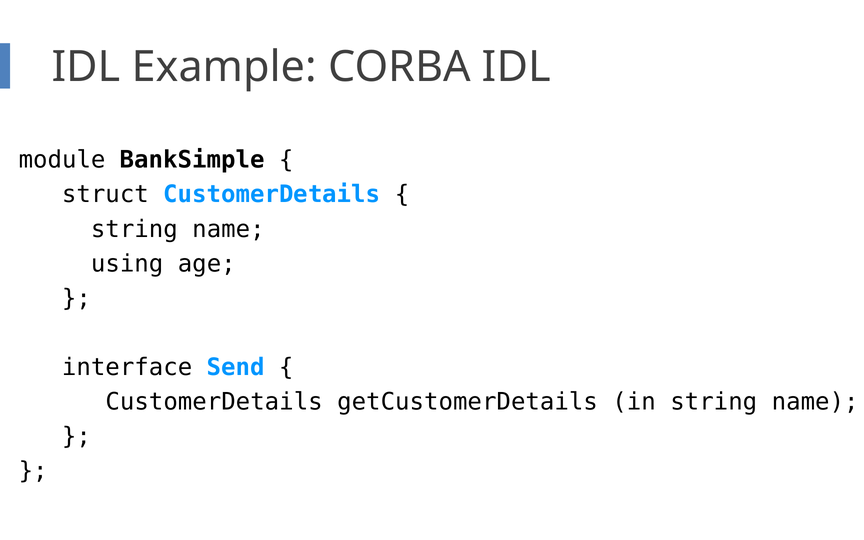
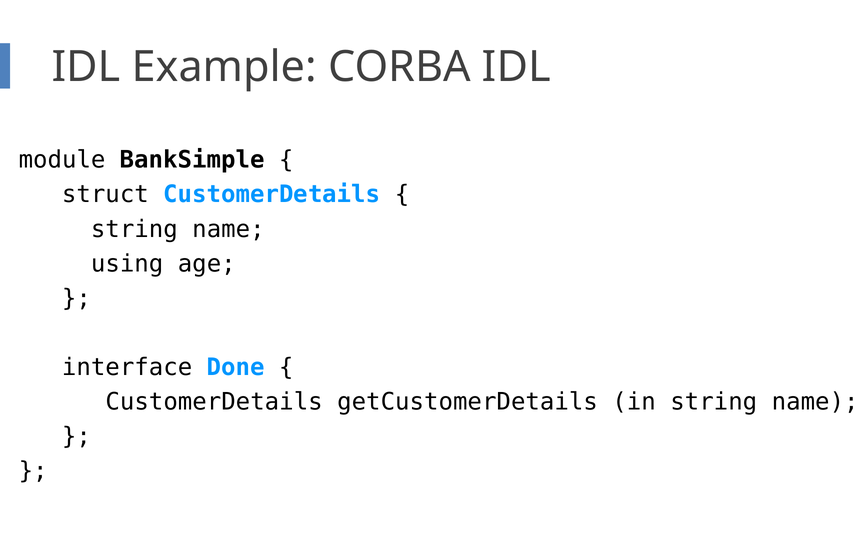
Send: Send -> Done (236, 367)
